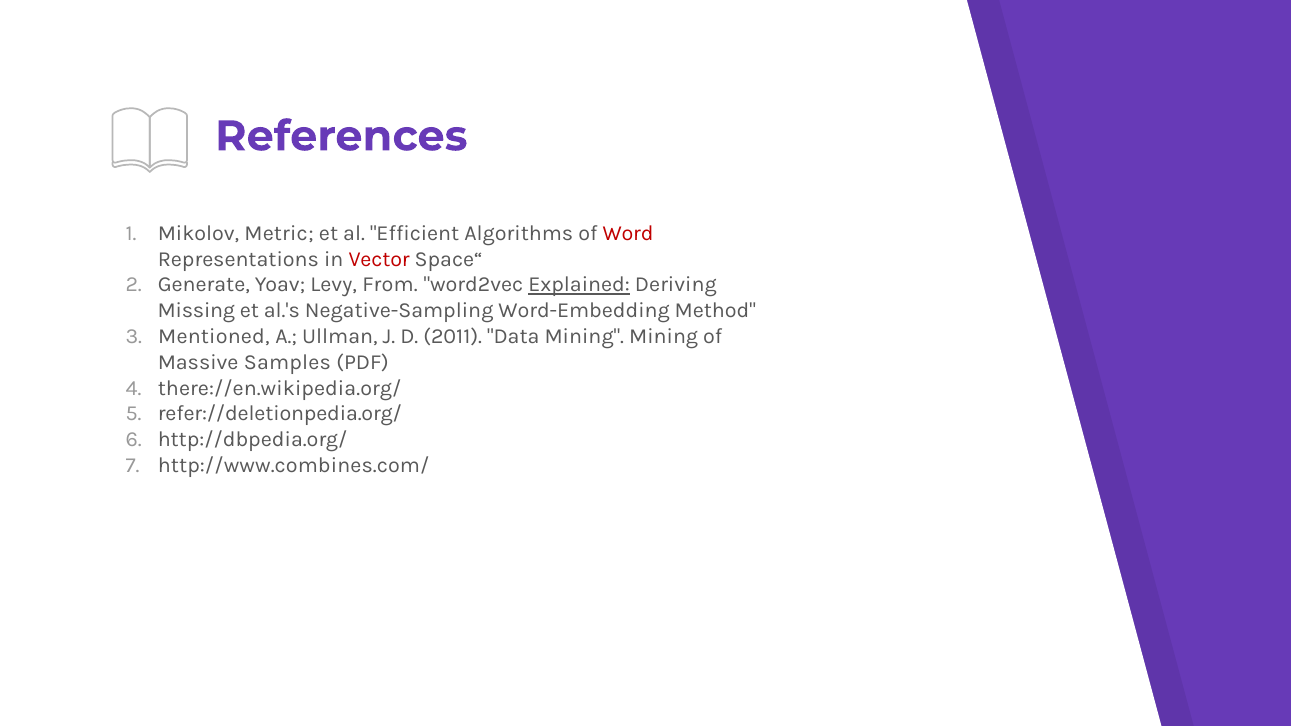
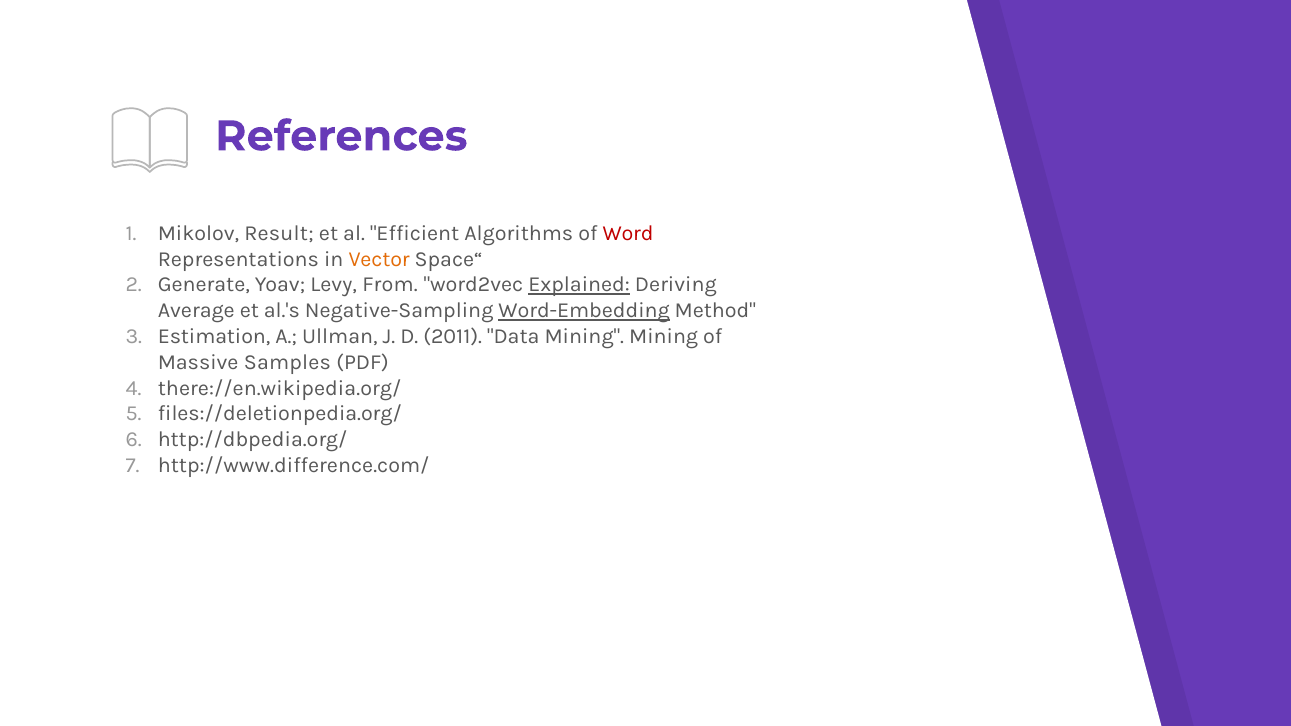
Metric: Metric -> Result (279, 233)
Vector colour: red -> orange (379, 259)
Missing: Missing -> Average (196, 311)
Word-Embedding underline: none -> present (584, 311)
Mentioned: Mentioned -> Estimation (214, 337)
refer://deletionpedia.org/: refer://deletionpedia.org/ -> files://deletionpedia.org/ (280, 414)
http://www.combines.com/: http://www.combines.com/ -> http://www.difference.com/ (294, 466)
